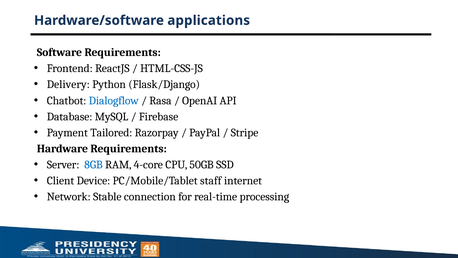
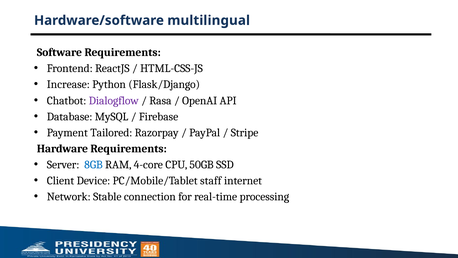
applications: applications -> multilingual (209, 20)
Delivery: Delivery -> Increase (68, 84)
Dialogflow colour: blue -> purple (114, 100)
